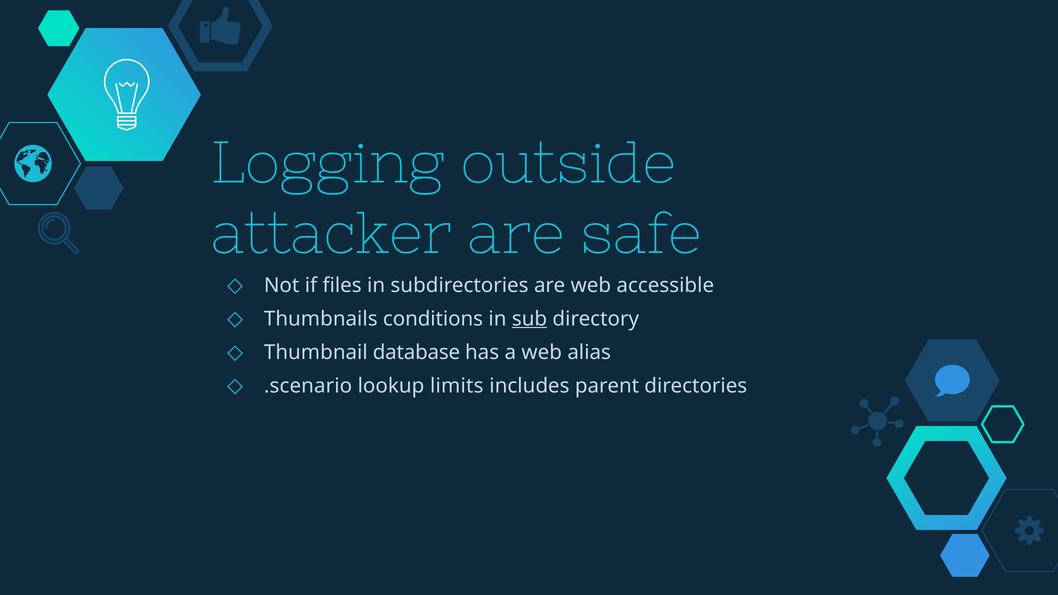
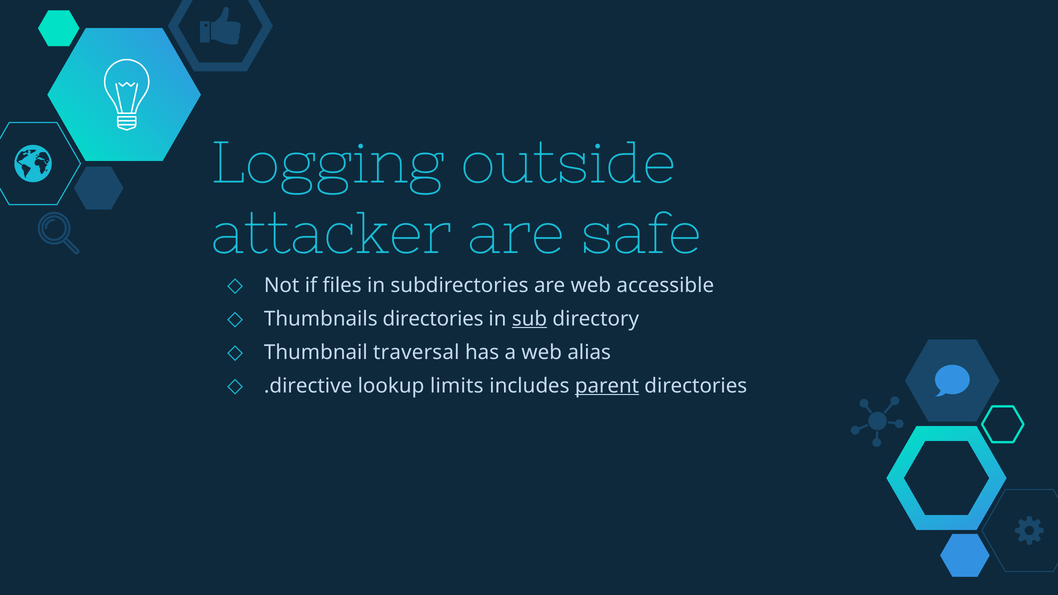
Thumbnails conditions: conditions -> directories (433, 319)
database: database -> traversal (416, 352)
.scenario: .scenario -> .directive (308, 386)
parent underline: none -> present (607, 386)
